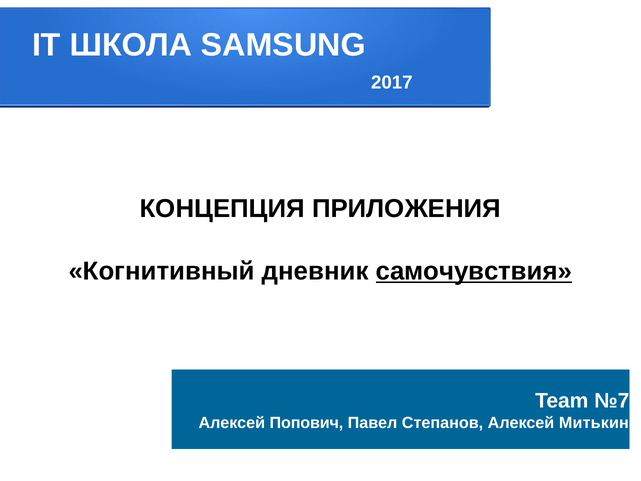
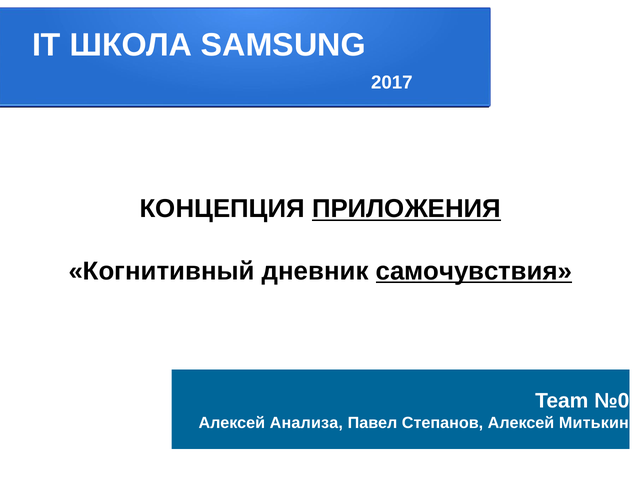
ПРИЛОЖЕНИЯ underline: none -> present (406, 209)
№7: №7 -> №0 (612, 401)
Попович: Попович -> Анализа (306, 423)
